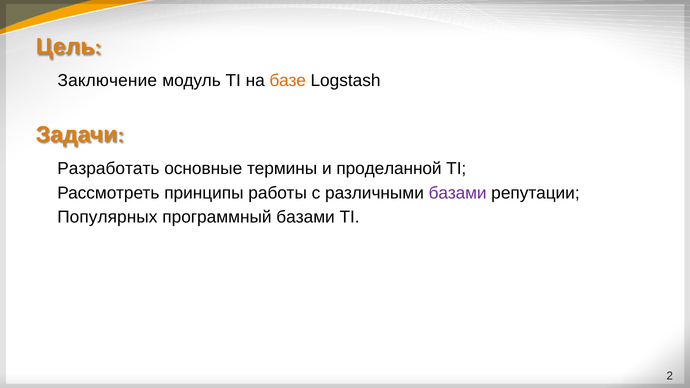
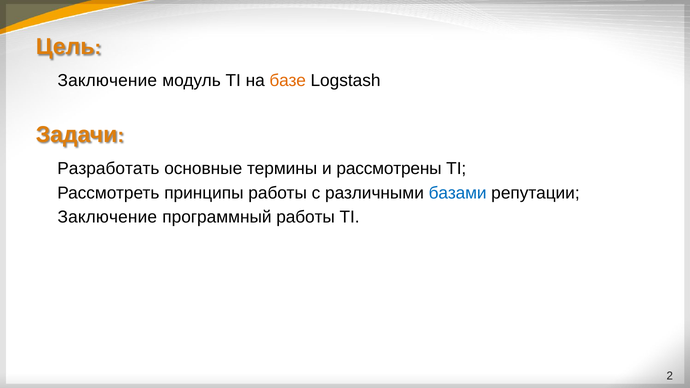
проделанной: проделанной -> рассмотрены (389, 169)
базами colour: purple -> blue (458, 193)
Популярных: Популярных -> Заключение (107, 217)
программный базами: базами -> работы (306, 217)
